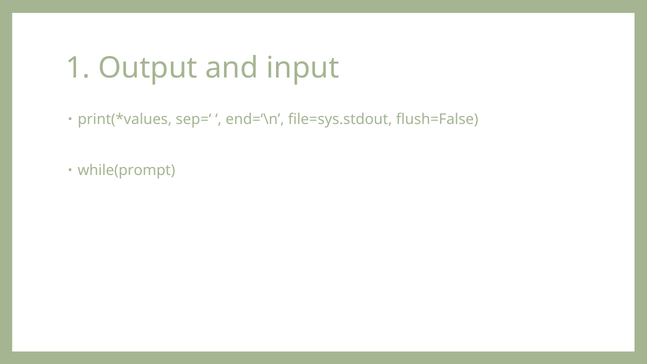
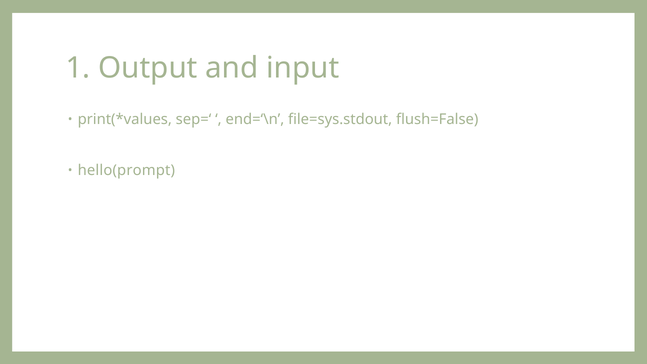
while(prompt: while(prompt -> hello(prompt (126, 170)
